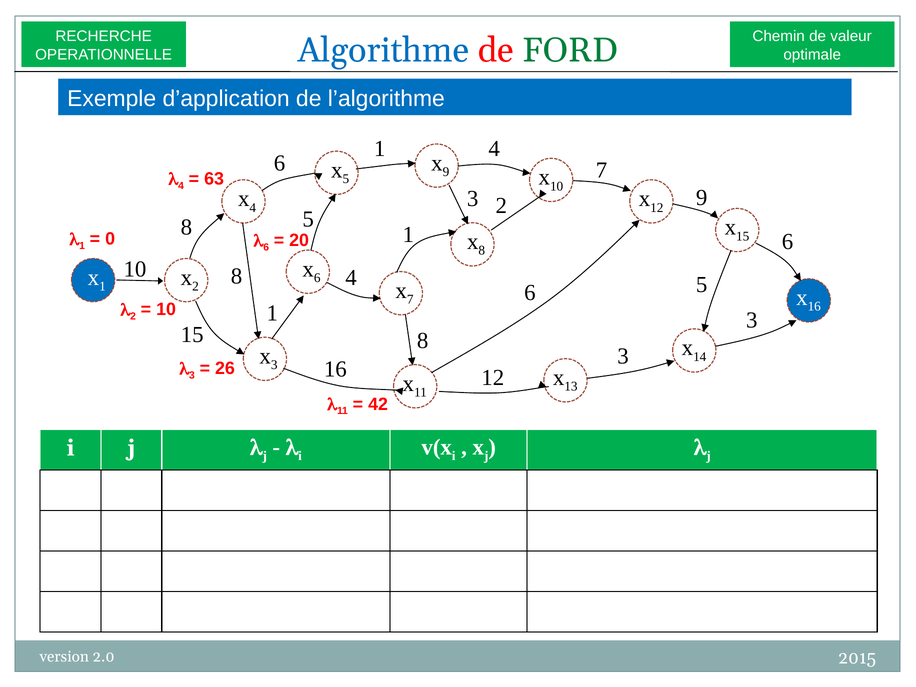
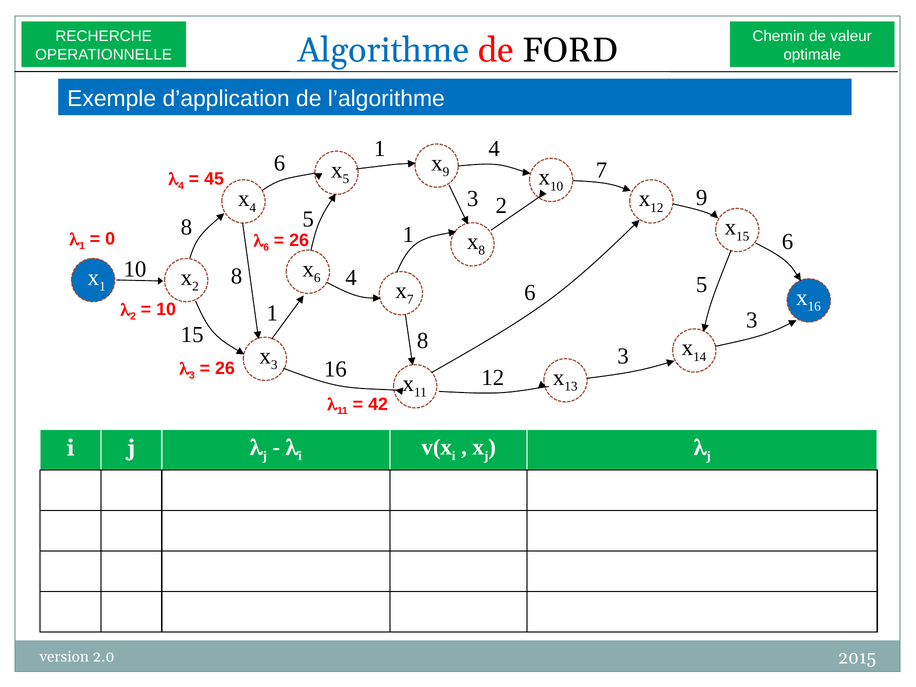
FORD colour: green -> black (570, 50)
63: 63 -> 45 (214, 179)
20: 20 -> 26 (299, 241)
